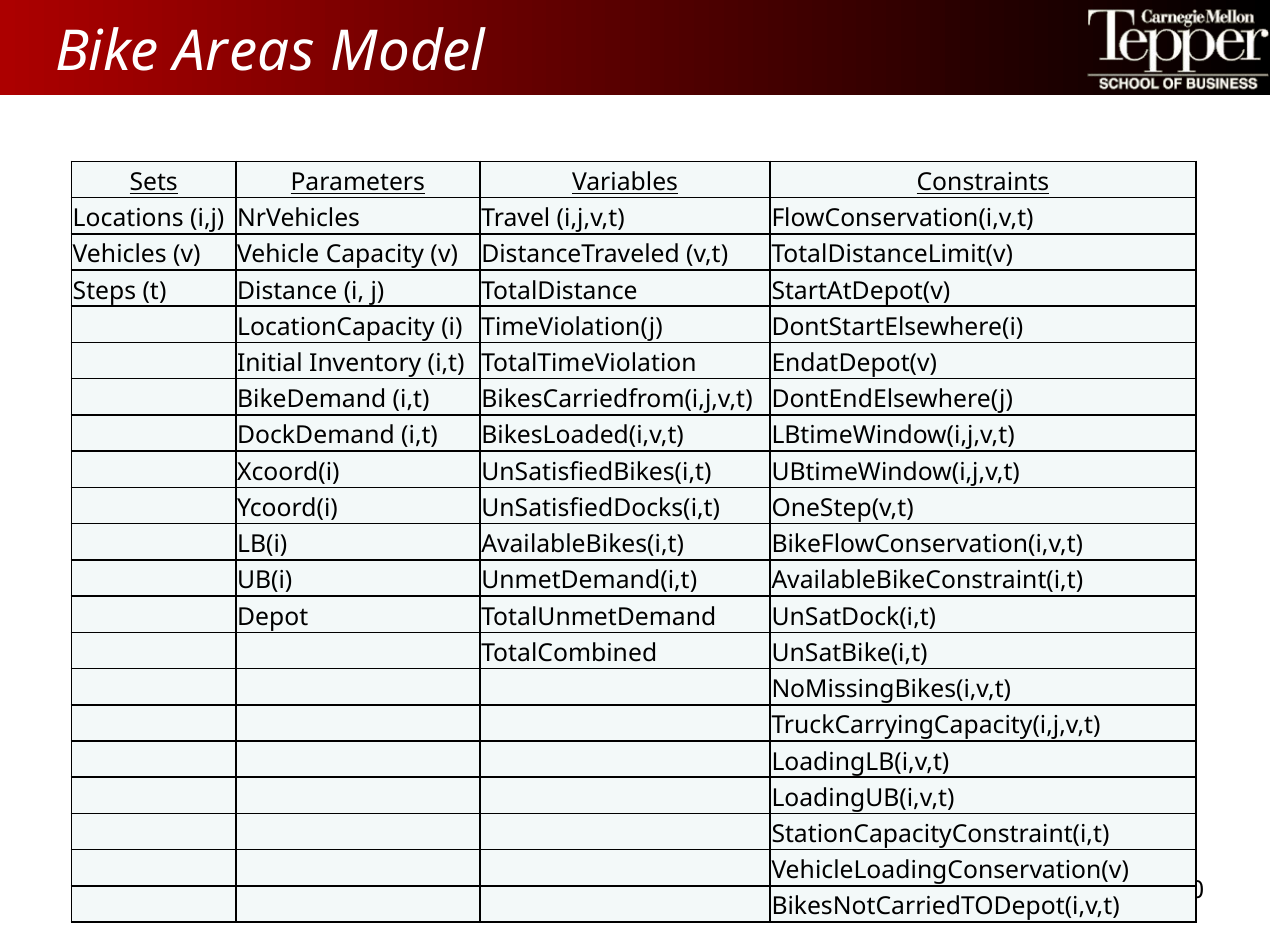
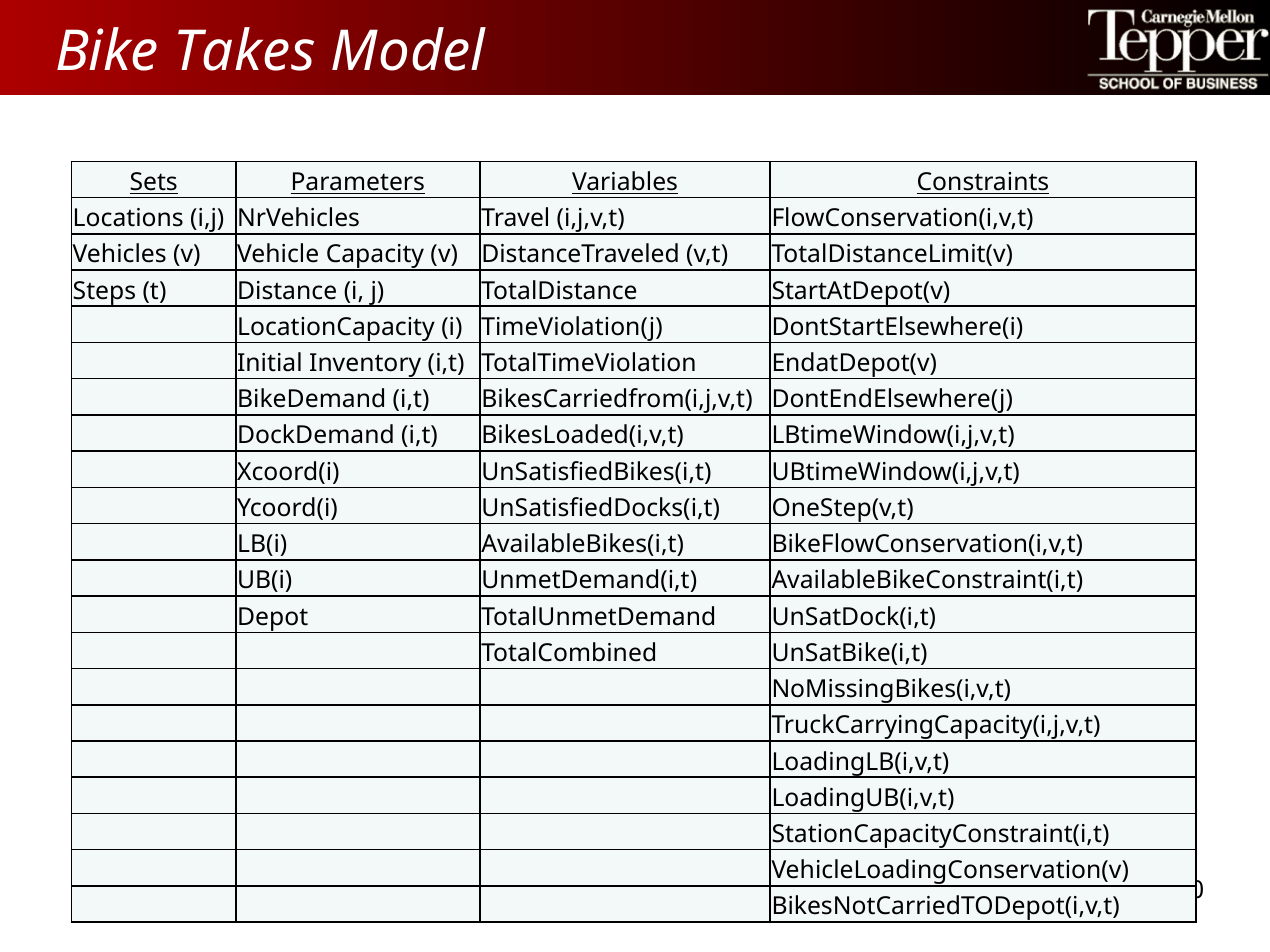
Areas: Areas -> Takes (244, 52)
